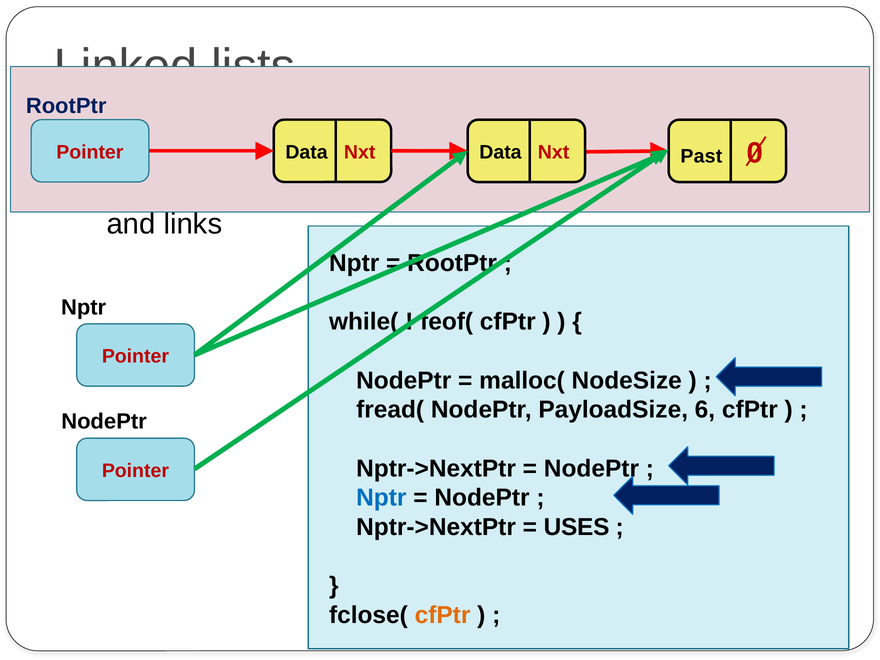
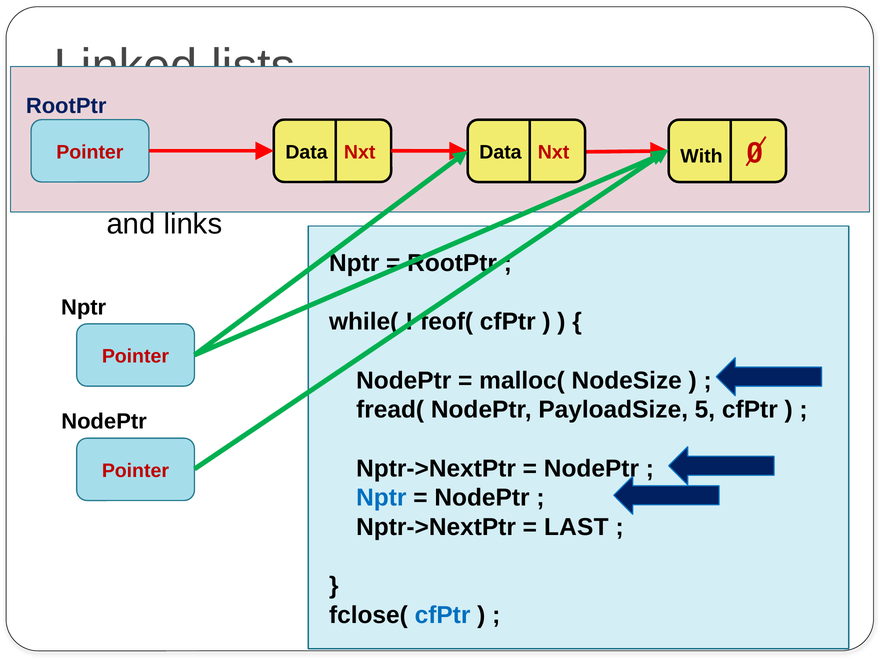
Past: Past -> With (701, 156)
6: 6 -> 5 (705, 410)
USES: USES -> LAST (576, 527)
cfPtr colour: orange -> blue (443, 615)
